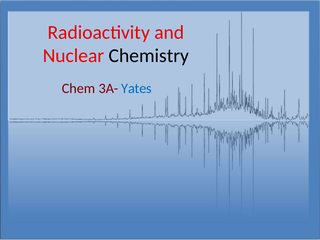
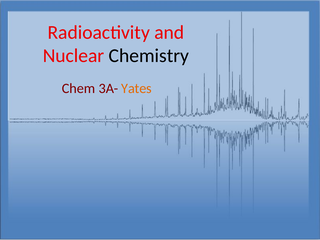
Yates colour: blue -> orange (137, 88)
